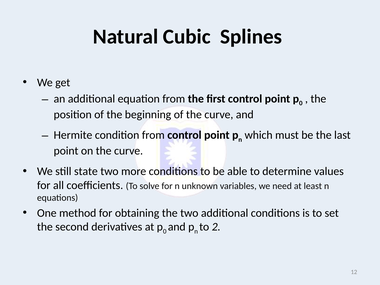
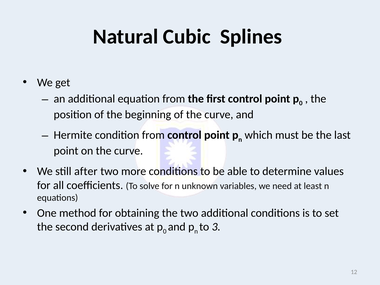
state: state -> after (86, 171)
2: 2 -> 3 (216, 227)
